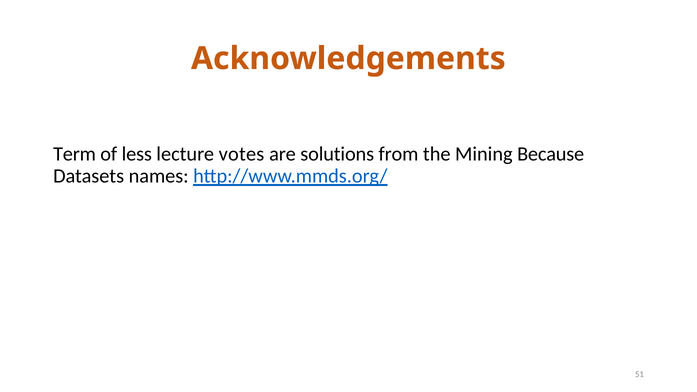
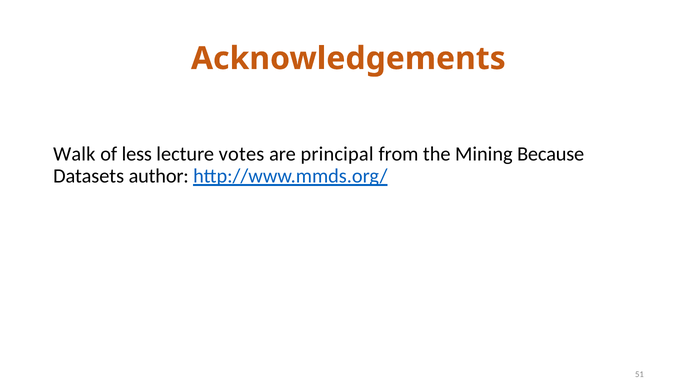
Term: Term -> Walk (74, 154)
solutions: solutions -> principal (337, 154)
names: names -> author (159, 176)
